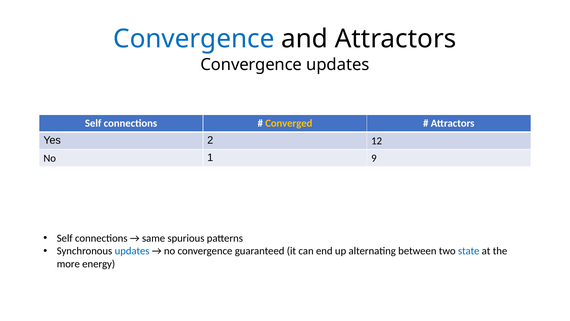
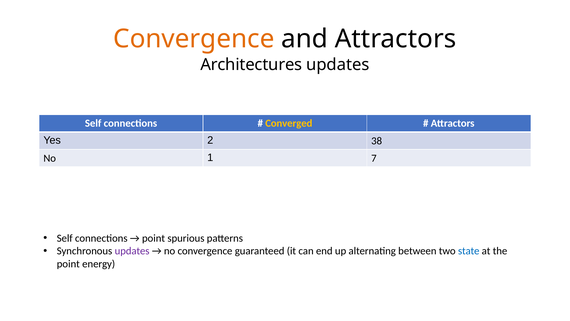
Convergence colour: blue -> orange (194, 39)
Convergence: Convergence -> Architectures (251, 65)
12: 12 -> 38 (377, 141)
9: 9 -> 7 (374, 158)
same: same -> point (154, 238)
updates colour: blue -> purple (132, 251)
more: more -> point (68, 264)
